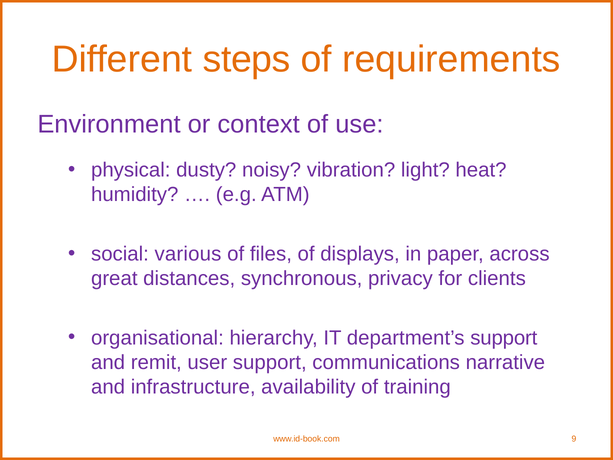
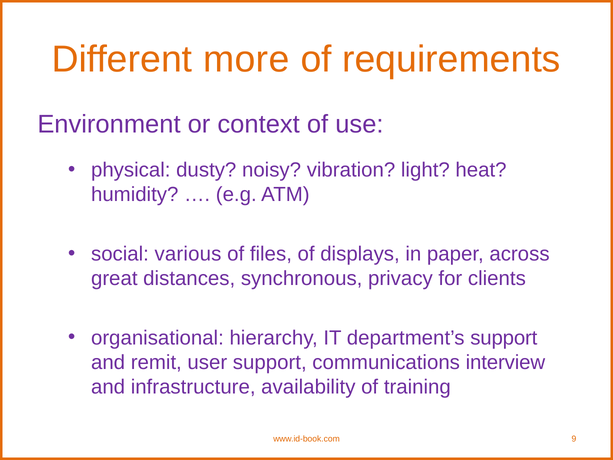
steps: steps -> more (246, 59)
narrative: narrative -> interview (505, 362)
